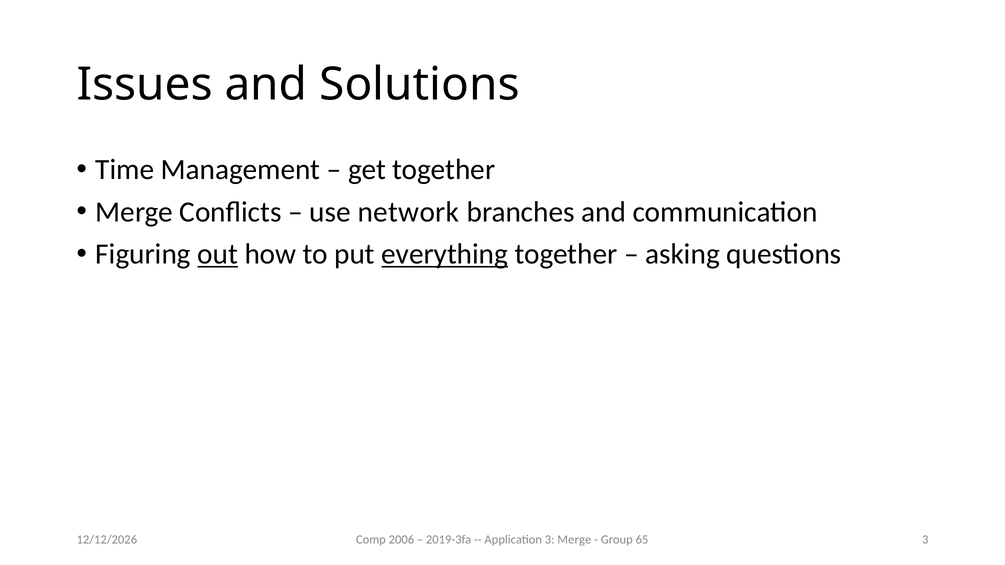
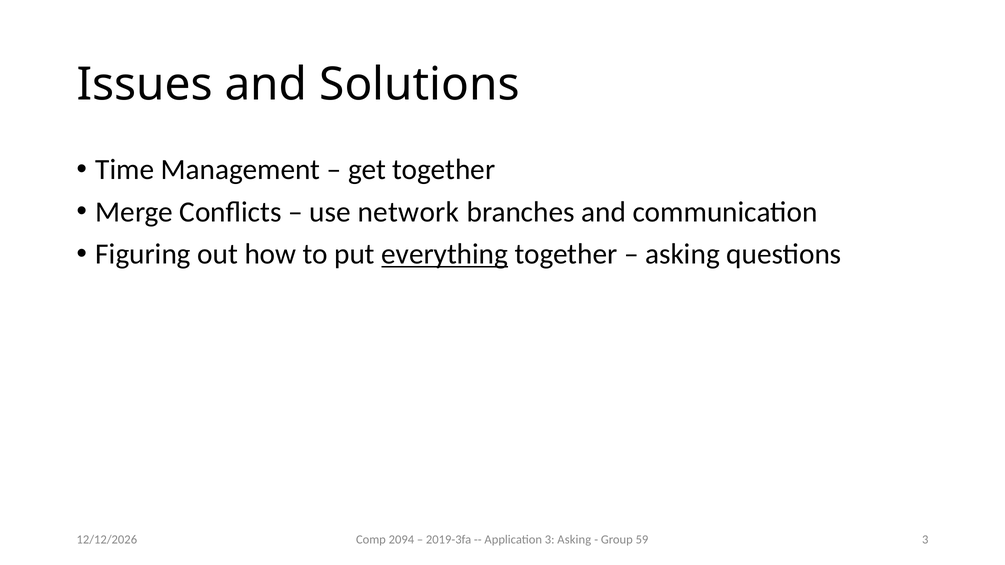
out underline: present -> none (218, 254)
2006: 2006 -> 2094 (401, 540)
3 Merge: Merge -> Asking (574, 540)
65: 65 -> 59 (642, 540)
